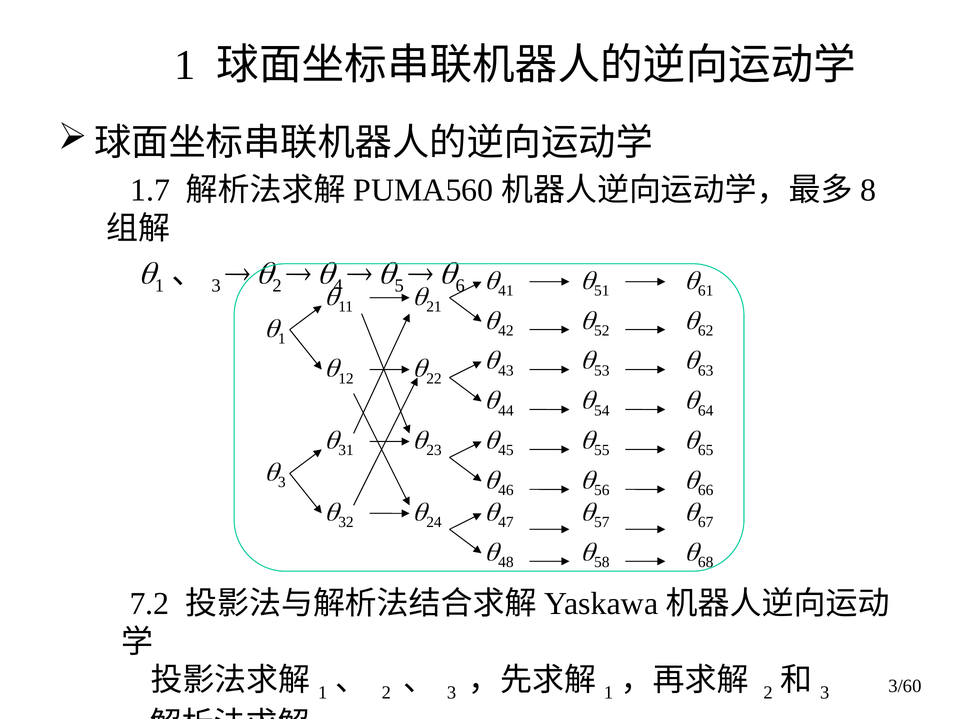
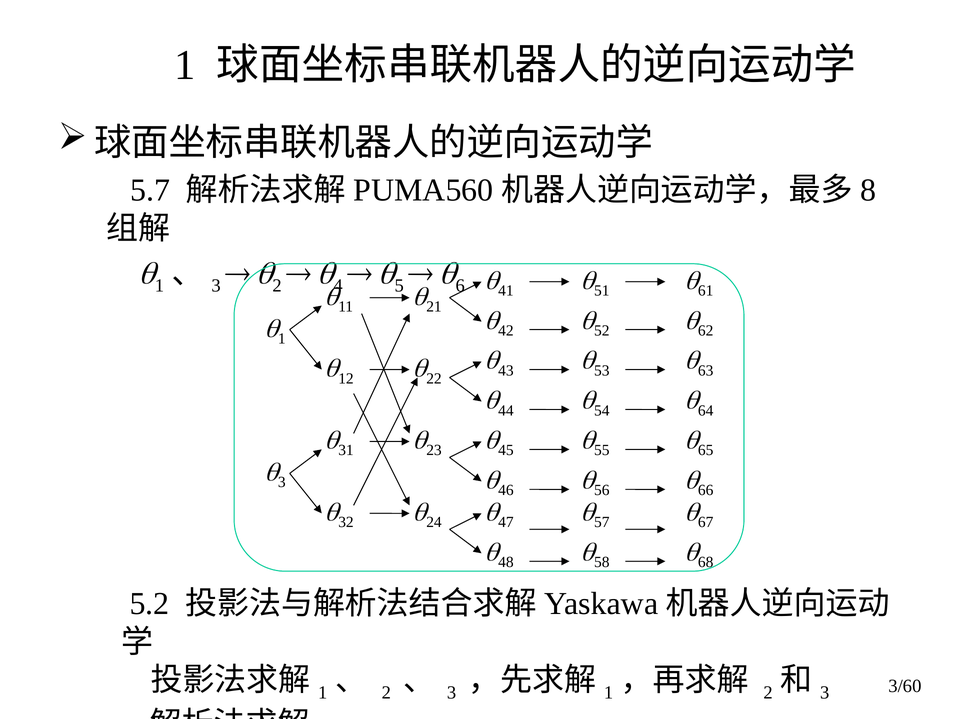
1.7: 1.7 -> 5.7 (150, 190)
7.2: 7.2 -> 5.2 (149, 604)
